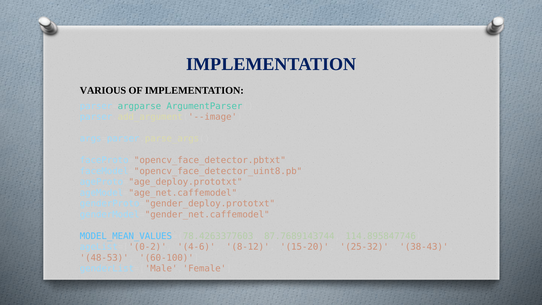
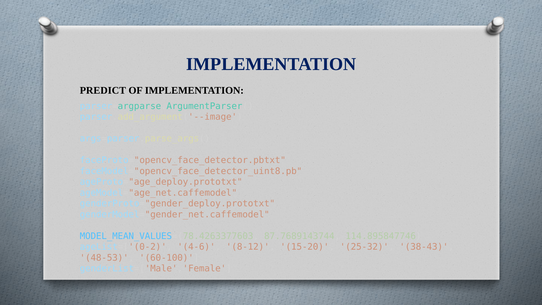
VARIOUS: VARIOUS -> PREDICT (103, 90)
